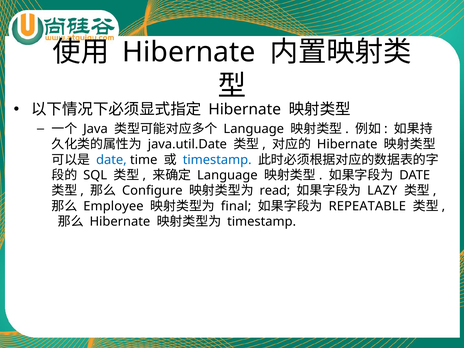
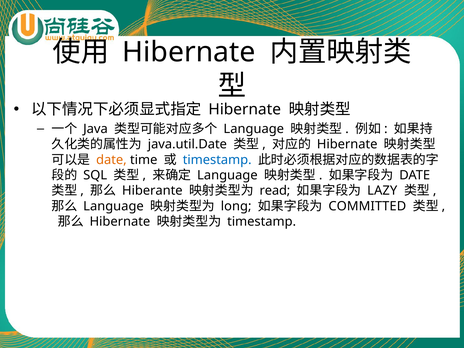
date colour: blue -> orange (111, 160)
Configure: Configure -> Hiberante (152, 191)
Employee: Employee -> Language (113, 206)
final: final -> long (236, 206)
REPEATABLE: REPEATABLE -> COMMITTED (367, 206)
